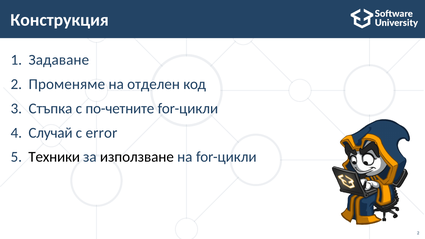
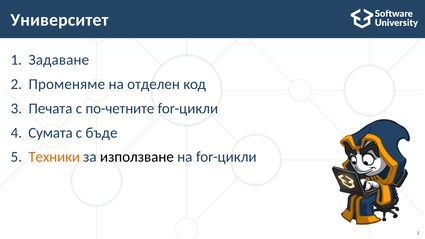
Конструкция: Конструкция -> Университет (59, 20)
Стъпка: Стъпка -> Печата (50, 109)
Случай: Случай -> Сумата (51, 133)
error: error -> бъде (102, 133)
Техники colour: black -> orange (54, 157)
